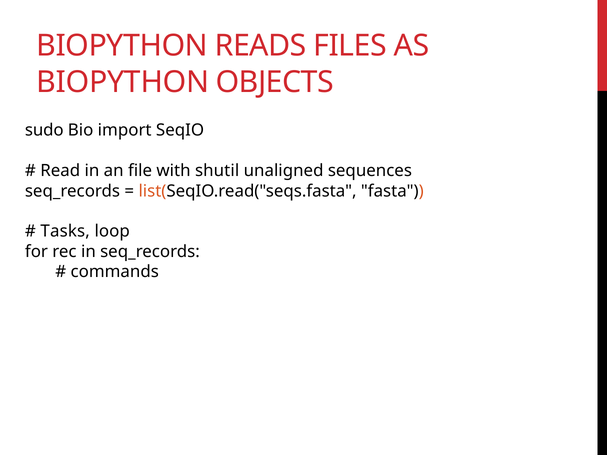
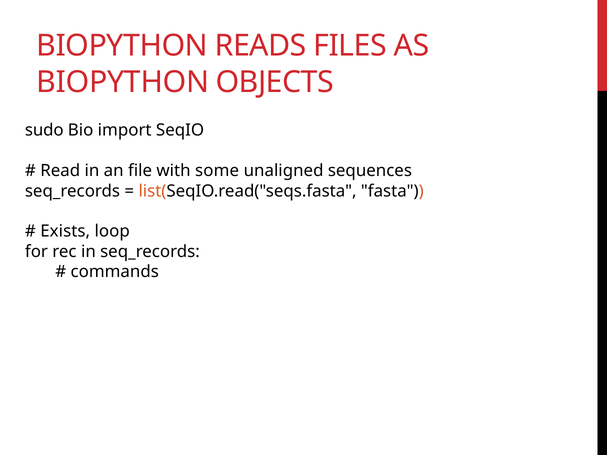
shutil: shutil -> some (217, 171)
Tasks: Tasks -> Exists (65, 232)
